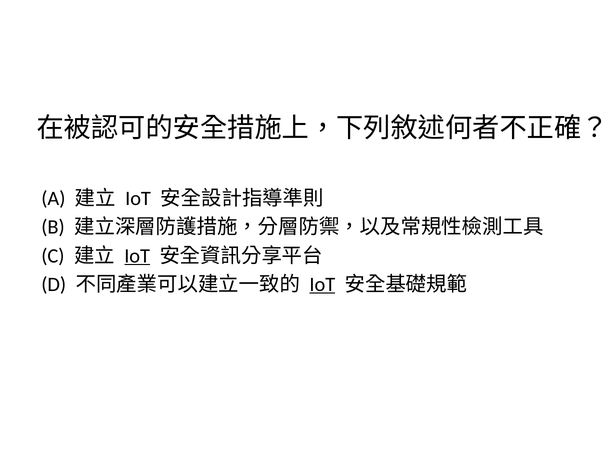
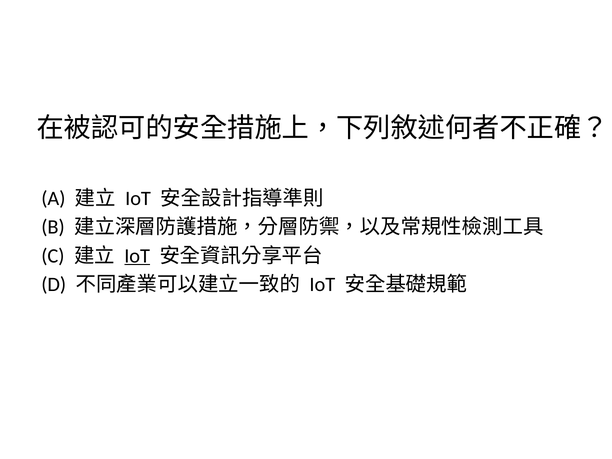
IoT underline: present -> none (322, 284)
